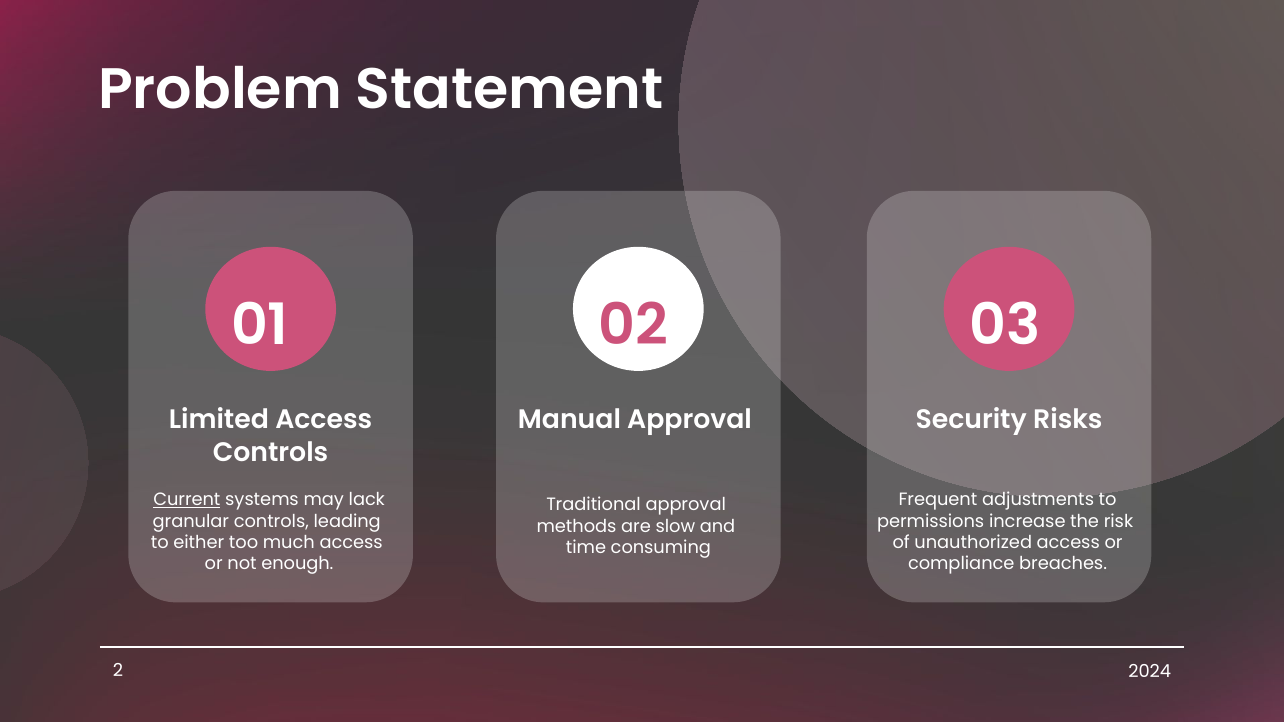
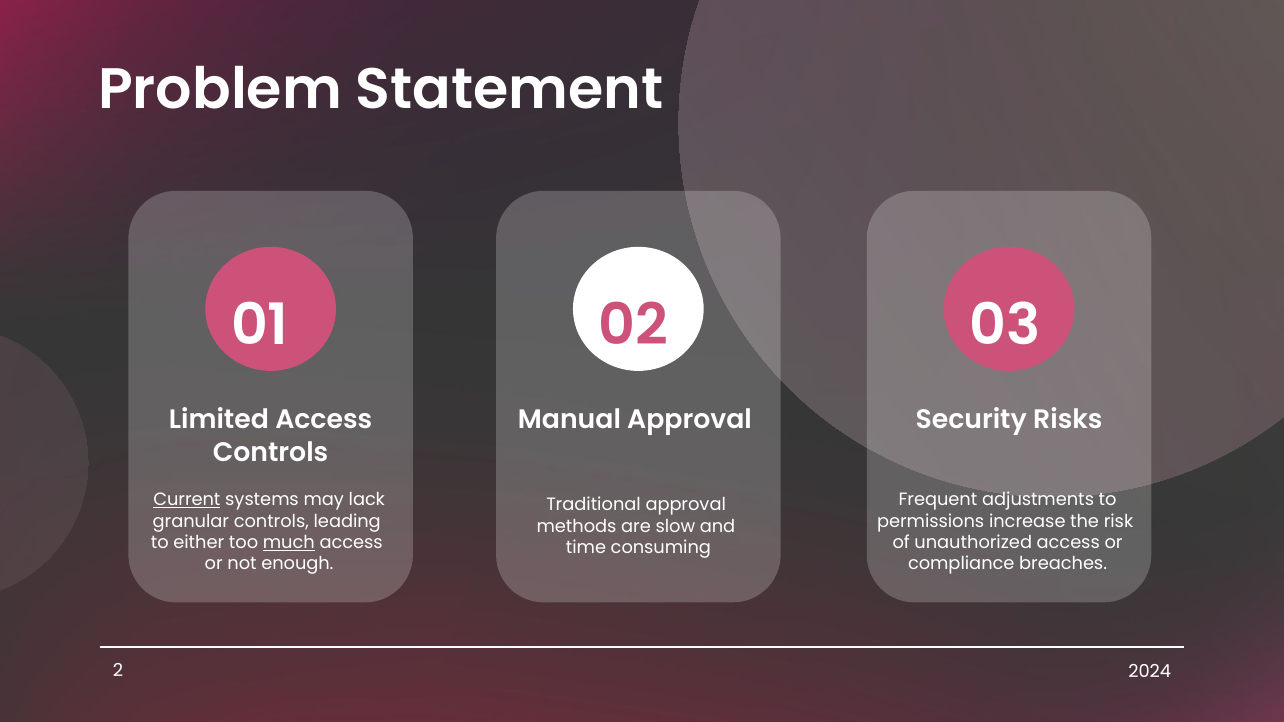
much underline: none -> present (289, 543)
